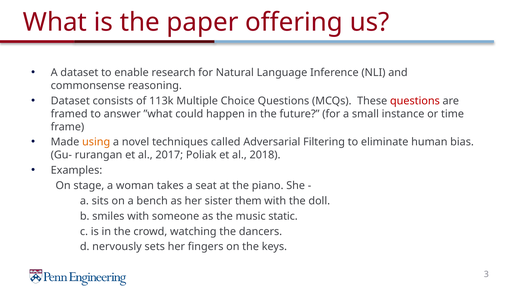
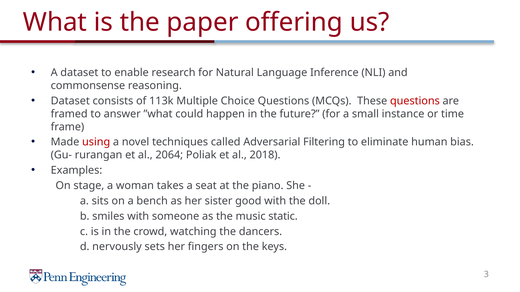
using colour: orange -> red (96, 142)
2017: 2017 -> 2064 (169, 155)
them: them -> good (248, 201)
